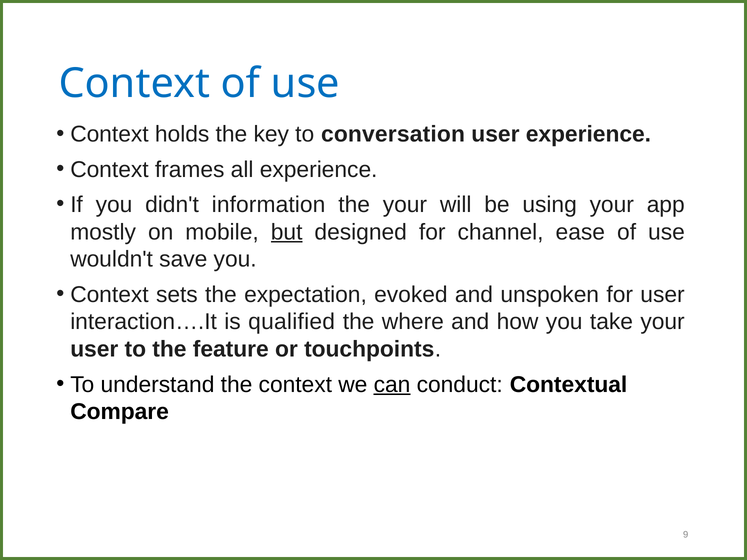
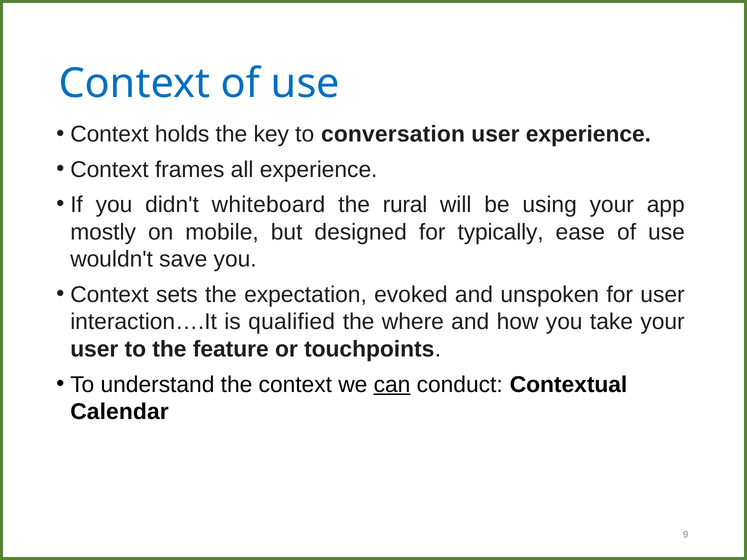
information: information -> whiteboard (269, 205)
the your: your -> rural (405, 205)
but underline: present -> none (287, 232)
channel: channel -> typically (501, 232)
Compare: Compare -> Calendar (119, 412)
